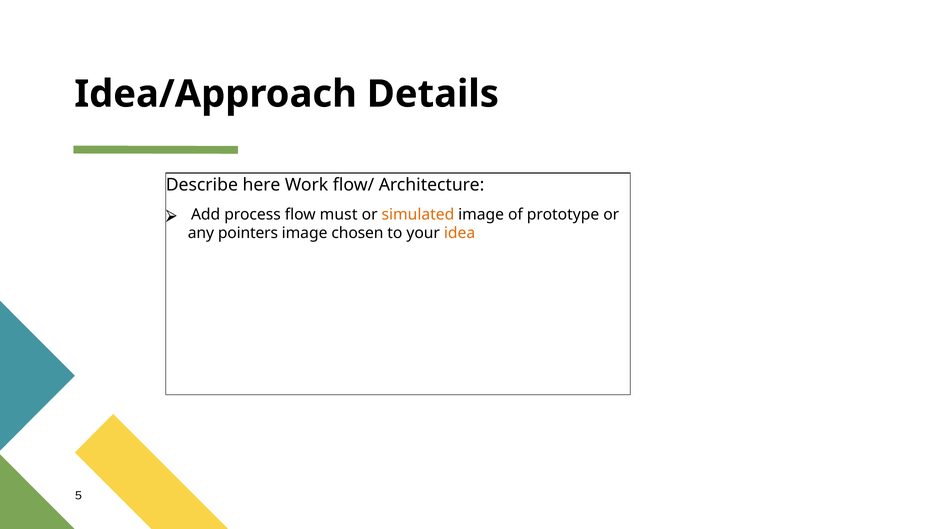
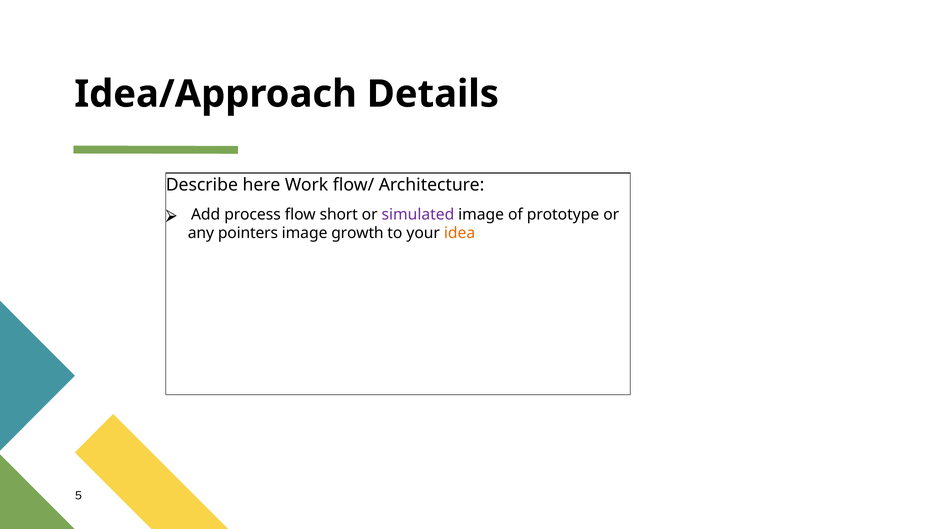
must: must -> short (339, 214)
simulated colour: orange -> purple (418, 214)
chosen: chosen -> growth (357, 233)
